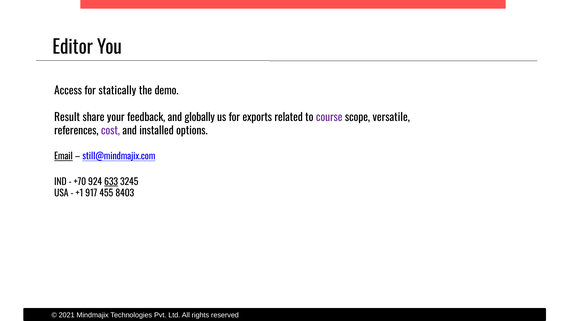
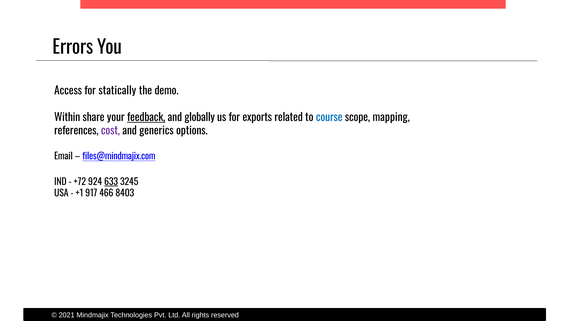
Editor: Editor -> Errors (73, 48)
Result: Result -> Within (67, 117)
feedback underline: none -> present (146, 117)
course colour: purple -> blue (329, 117)
versatile: versatile -> mapping (391, 117)
installed: installed -> generics (156, 131)
Email underline: present -> none (63, 156)
still@mindmajix.com: still@mindmajix.com -> files@mindmajix.com (119, 156)
+70: +70 -> +72 (80, 182)
455: 455 -> 466 (106, 193)
